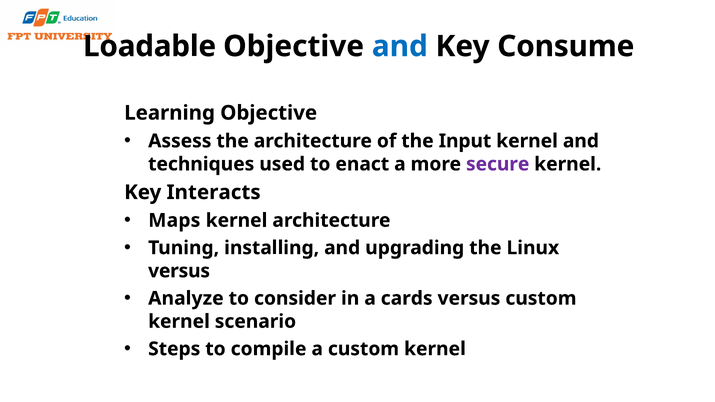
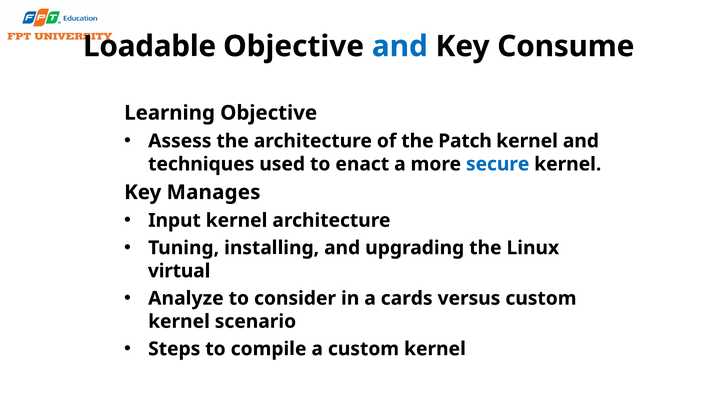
Input: Input -> Patch (465, 141)
secure colour: purple -> blue (498, 164)
Interacts: Interacts -> Manages (214, 192)
Maps: Maps -> Input (174, 221)
versus: versus -> virtual (179, 271)
